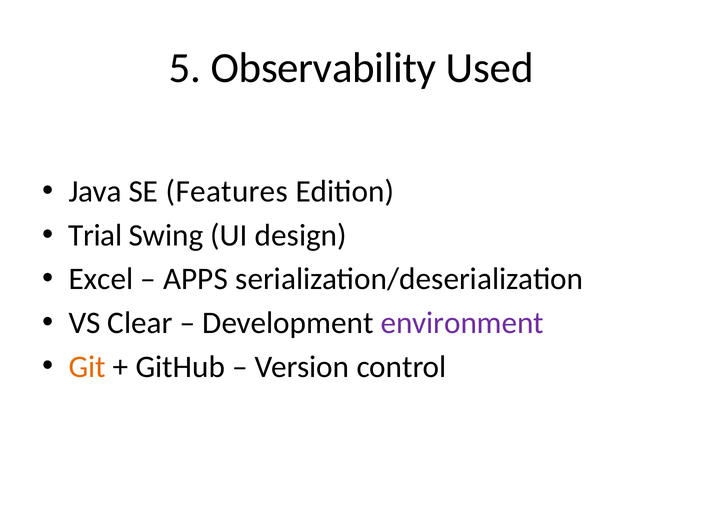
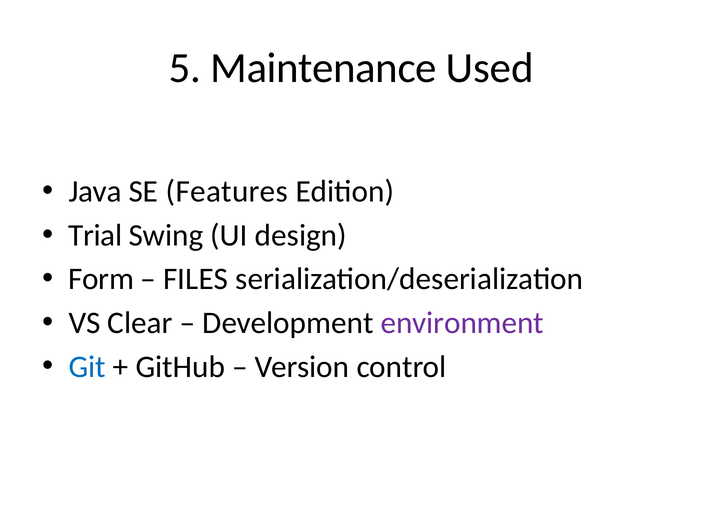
Observability: Observability -> Maintenance (324, 68)
Excel: Excel -> Form (101, 279)
APPS: APPS -> FILES (196, 279)
Git colour: orange -> blue (87, 366)
